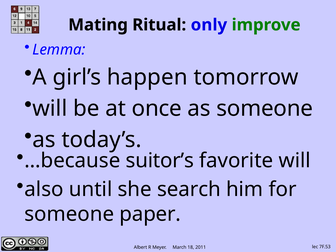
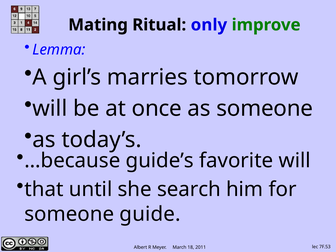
happen: happen -> marries (147, 77)
suitor’s: suitor’s -> guide’s (160, 161)
also: also -> that (44, 189)
paper: paper -> guide (150, 214)
